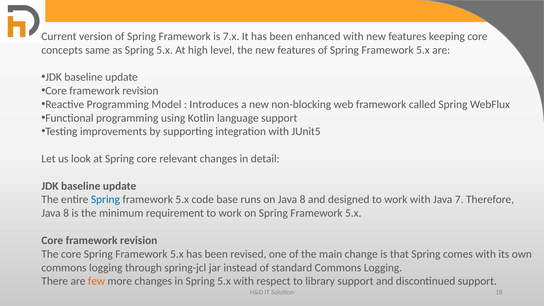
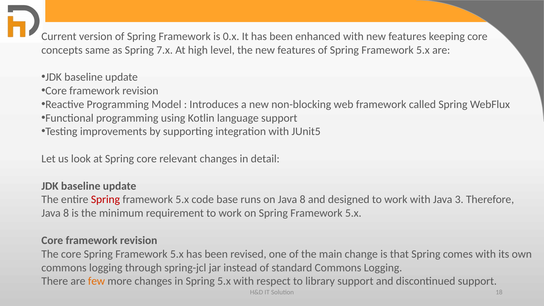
7.x: 7.x -> 0.x (231, 36)
as Spring 5.x: 5.x -> 7.x (165, 50)
Spring colour: blue -> red (105, 200)
7: 7 -> 3 (459, 200)
